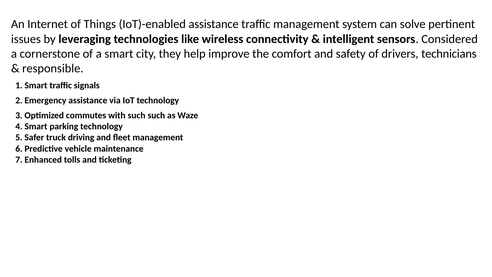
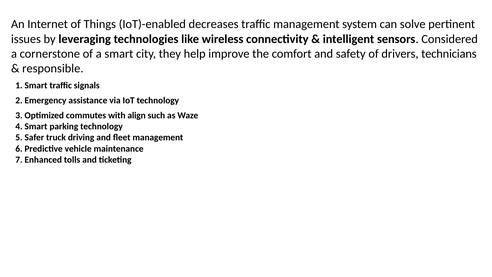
IoT)-enabled assistance: assistance -> decreases (214, 24)
with such: such -> align (137, 115)
